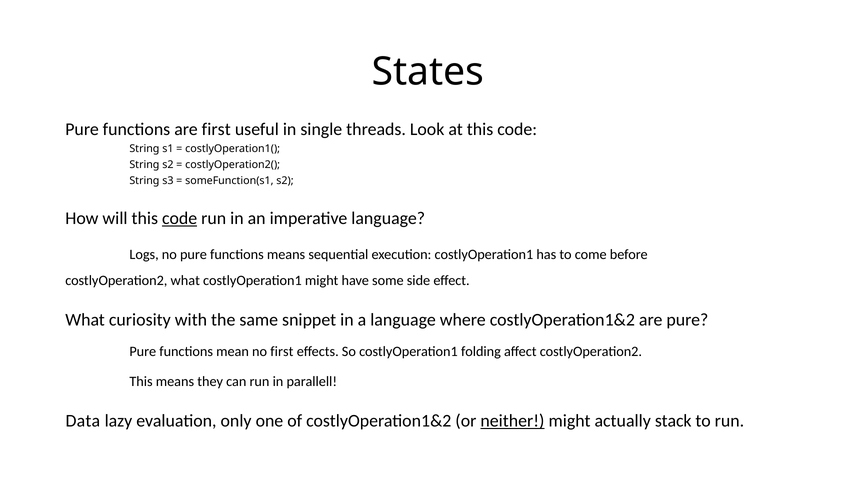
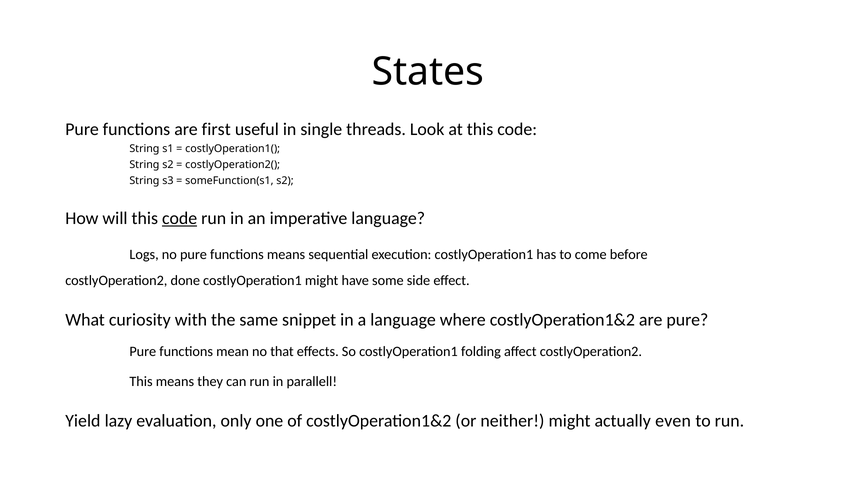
costlyOperation2 what: what -> done (185, 280)
no first: first -> that (282, 351)
Data: Data -> Yield (83, 421)
neither underline: present -> none (512, 421)
stack: stack -> even (673, 421)
